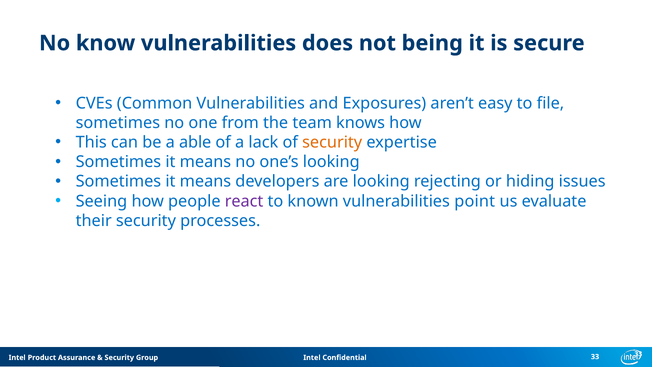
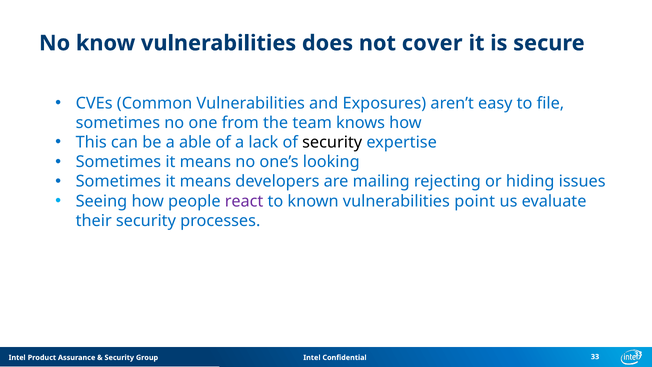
being: being -> cover (432, 43)
security colour: orange -> black (332, 142)
are looking: looking -> mailing (381, 181)
